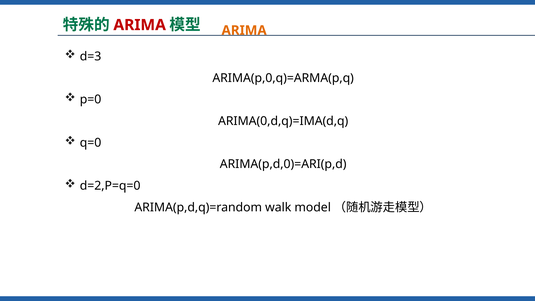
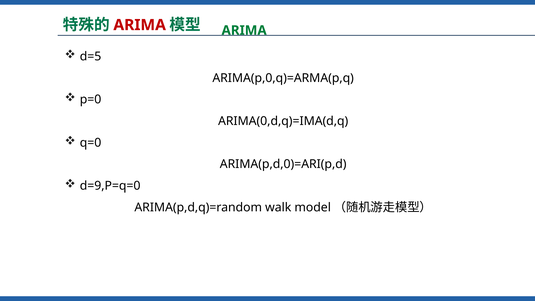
ARIMA colour: orange -> green (244, 30)
d=3: d=3 -> d=5 (91, 56)
d=2,P=q=0: d=2,P=q=0 -> d=9,P=q=0 (110, 186)
